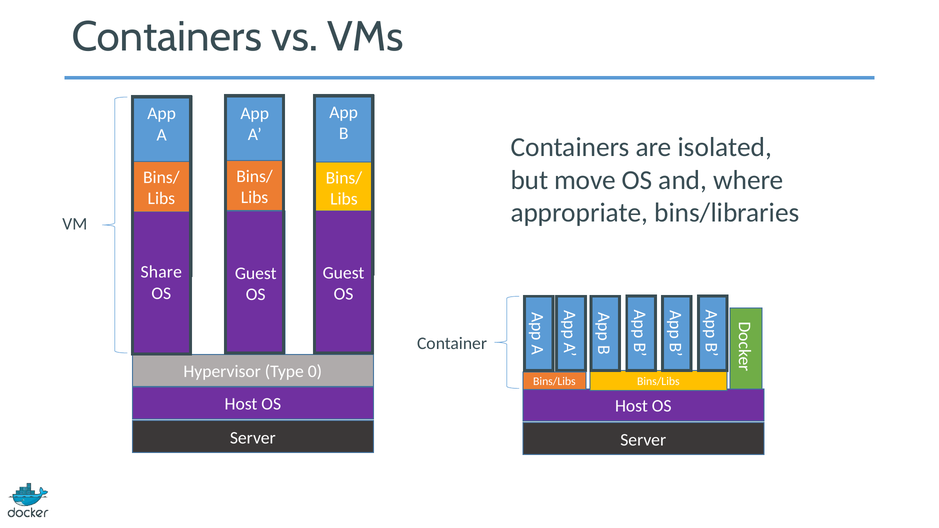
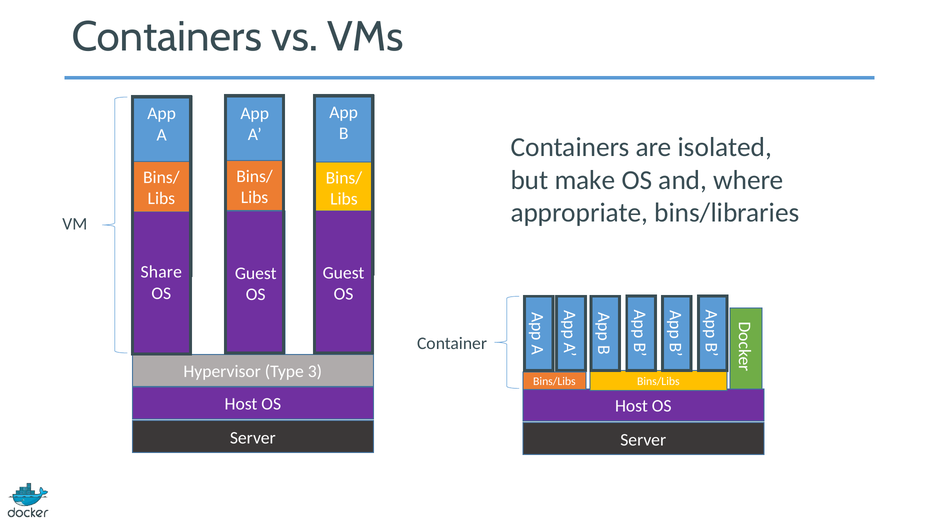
move: move -> make (585, 180)
0: 0 -> 3 (315, 372)
